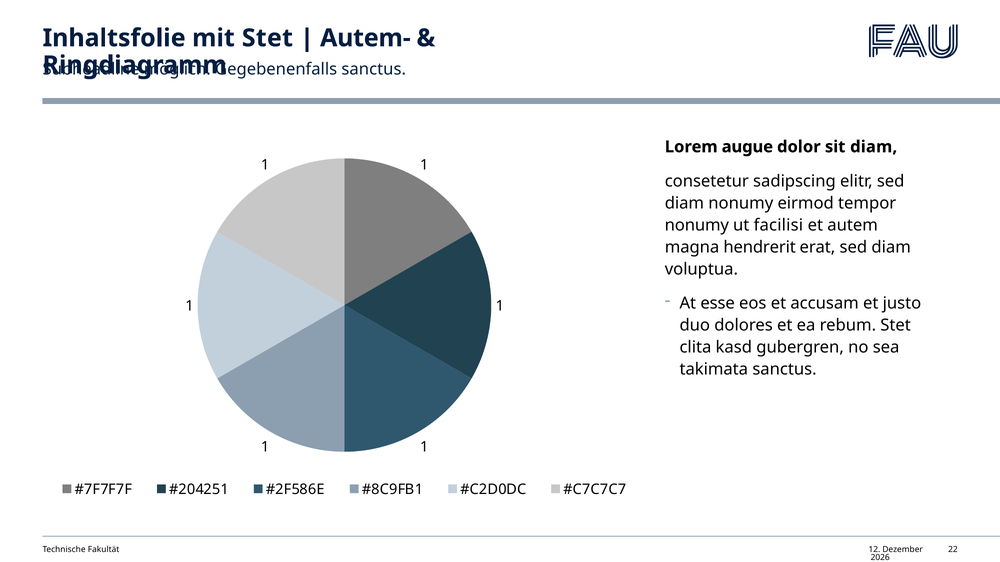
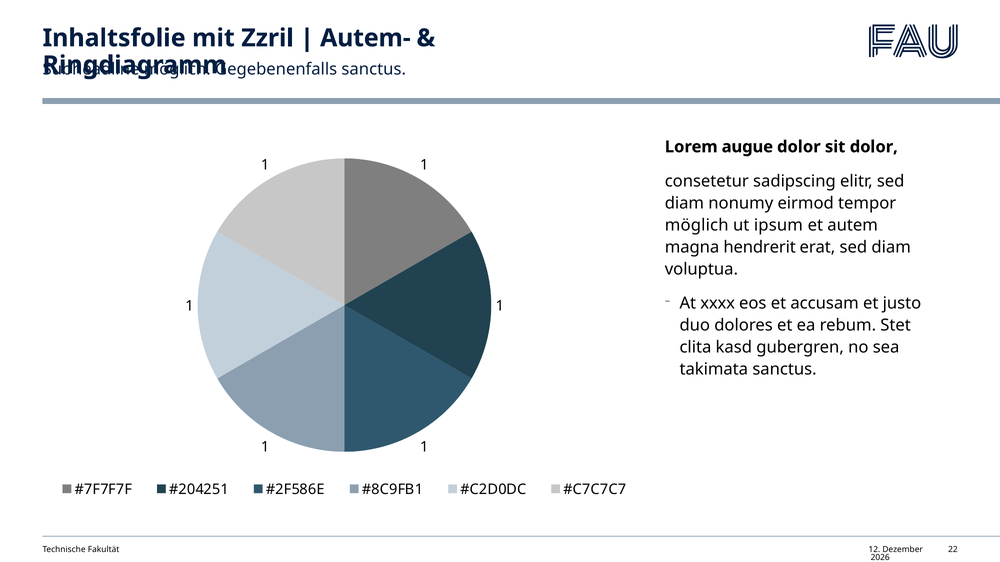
mit Stet: Stet -> Zzril (268, 38)
sit diam: diam -> dolor (874, 147)
nonumy: nonumy -> möglich (697, 225)
facilisi: facilisi -> ipsum (778, 225)
esse: esse -> xxxx (718, 304)
